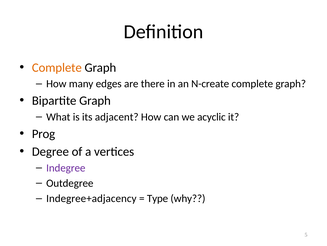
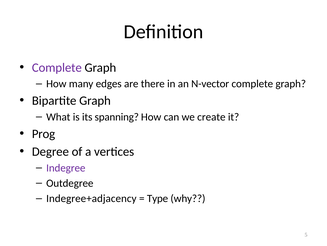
Complete colour: orange -> purple (57, 67)
N-create: N-create -> N-vector (210, 84)
adjacent: adjacent -> spanning (117, 117)
acyclic: acyclic -> create (211, 117)
